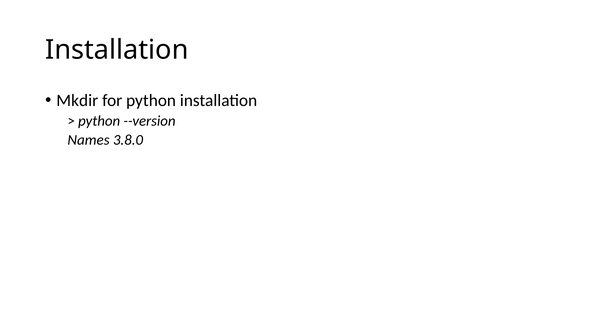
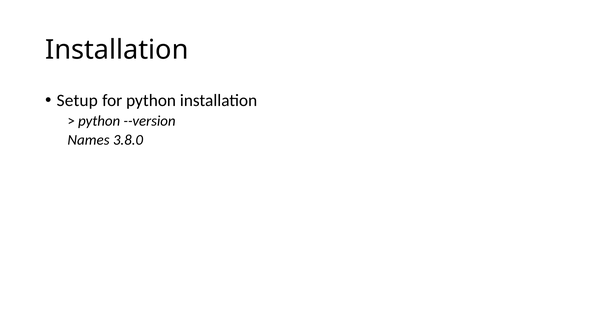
Mkdir: Mkdir -> Setup (77, 100)
